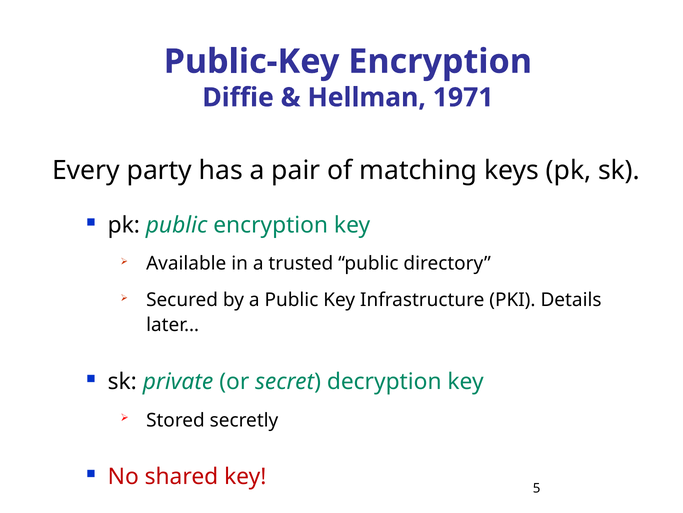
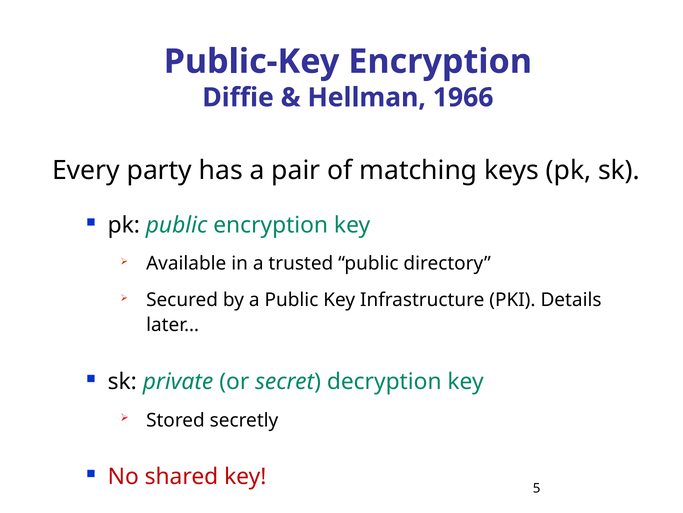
1971: 1971 -> 1966 (463, 97)
